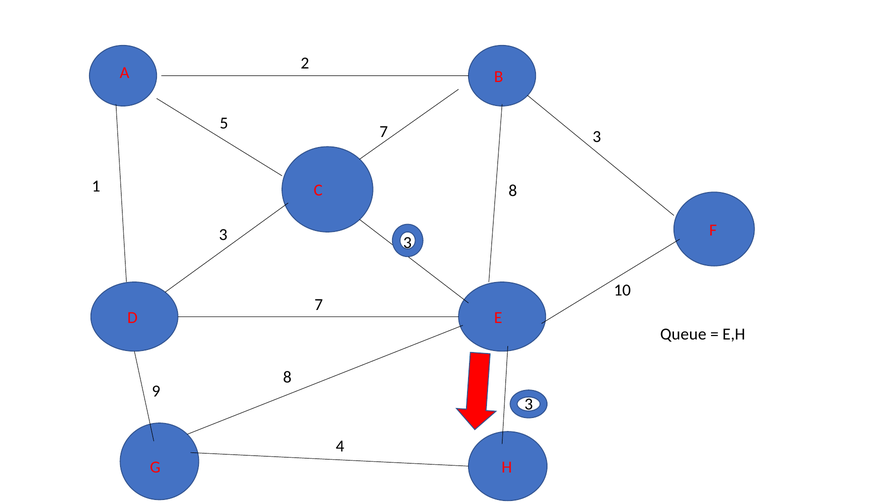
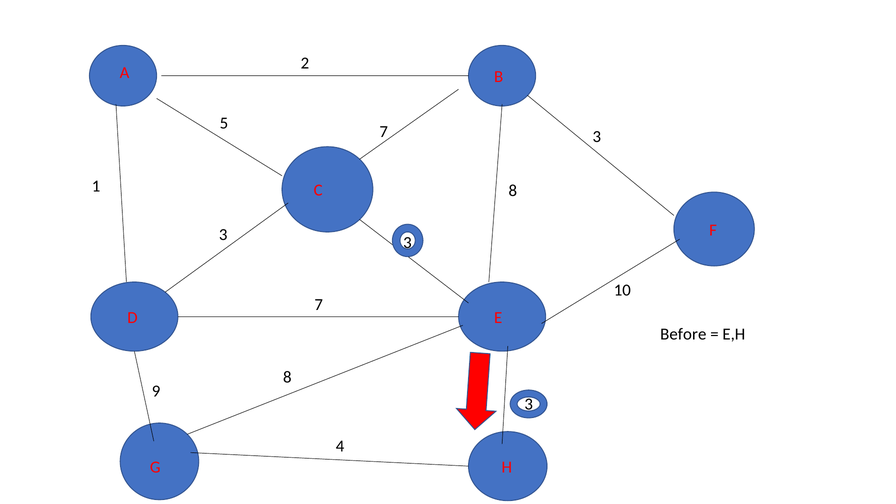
Queue: Queue -> Before (683, 334)
